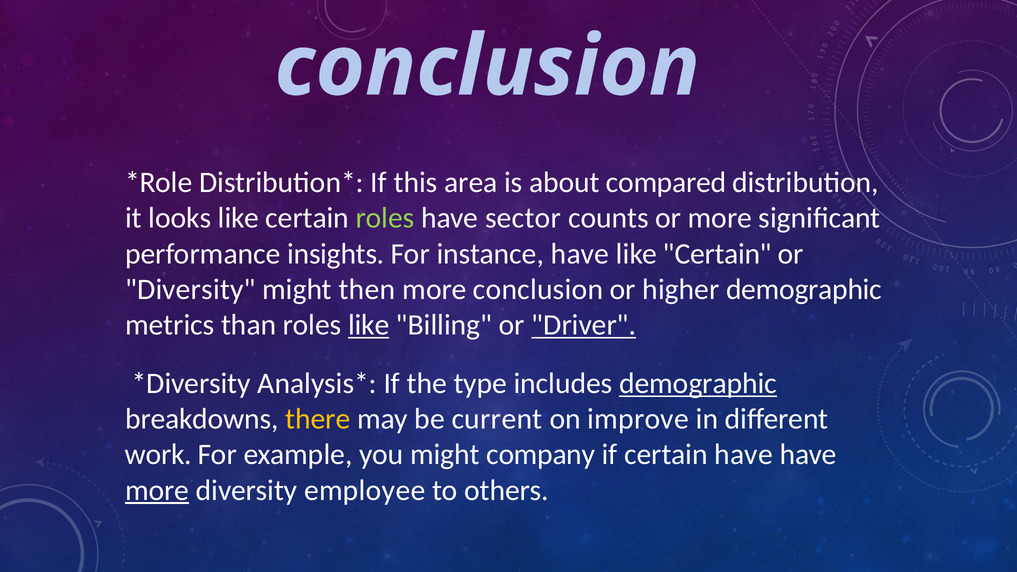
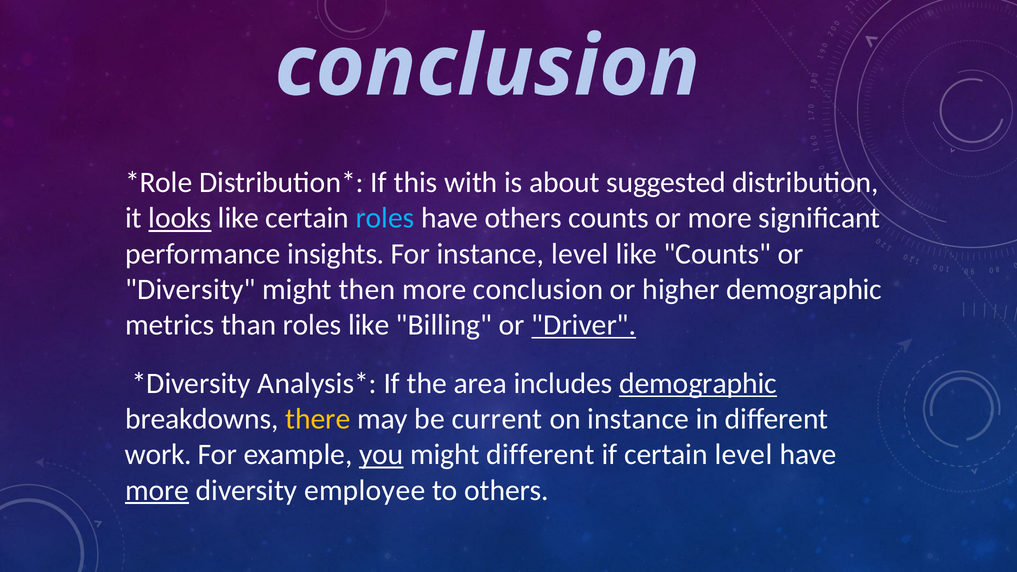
area: area -> with (471, 183)
compared: compared -> suggested (666, 183)
looks underline: none -> present (180, 218)
roles colour: light green -> light blue (385, 218)
have sector: sector -> others (523, 218)
instance have: have -> level (580, 254)
Certain: Certain -> Counts (717, 254)
like underline: present -> none (369, 325)
type: type -> area (480, 383)
on improve: improve -> instance (638, 419)
you underline: none -> present (381, 455)
might company: company -> different (540, 455)
certain have: have -> level (744, 455)
